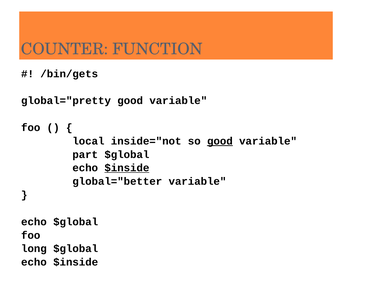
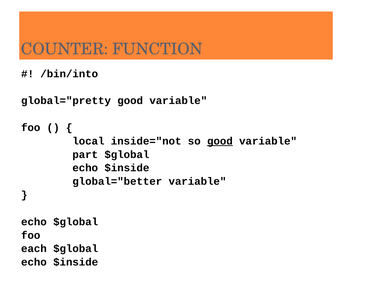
/bin/gets: /bin/gets -> /bin/into (69, 74)
$inside underline: present -> none (127, 168)
long: long -> each (34, 249)
